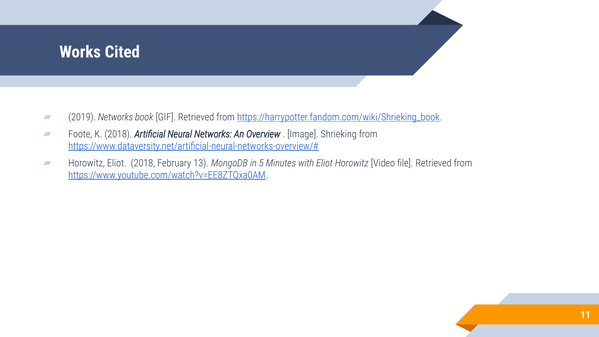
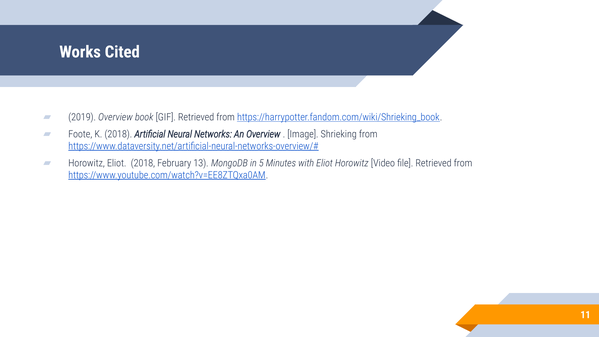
2019 Networks: Networks -> Overview (115, 117)
